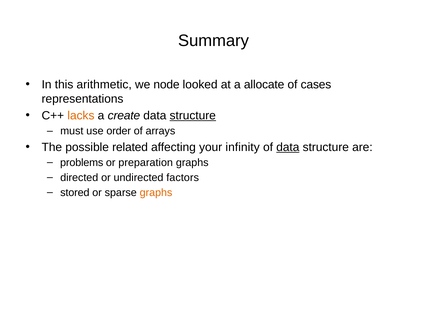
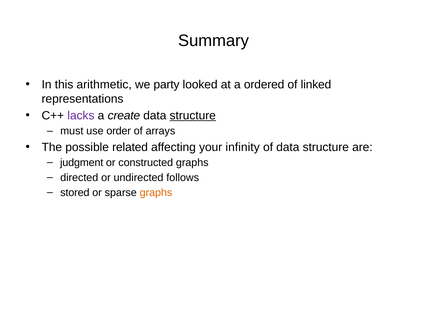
node: node -> party (167, 85)
allocate: allocate -> ordered (264, 85)
cases: cases -> linked (316, 85)
lacks colour: orange -> purple (81, 116)
data underline: present -> none (288, 147)
problems: problems -> judgment (82, 163)
preparation: preparation -> constructed (146, 163)
factors: factors -> follows (183, 178)
